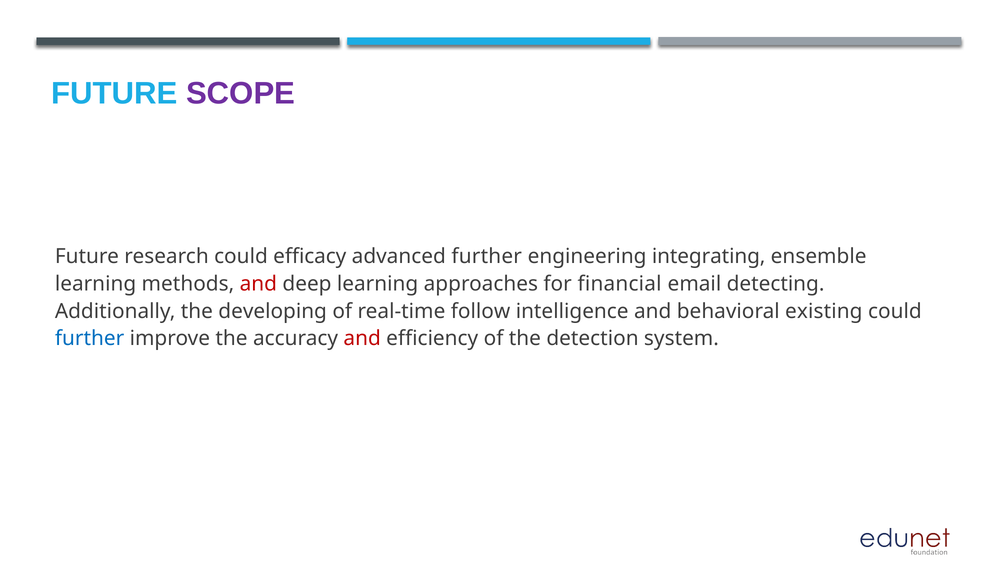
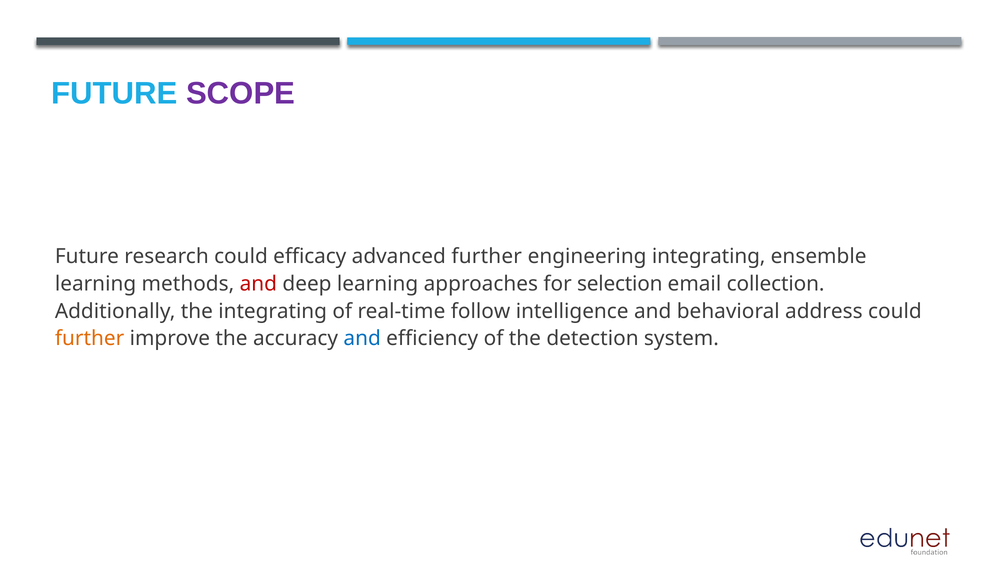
financial: financial -> selection (620, 284)
detecting: detecting -> collection (776, 284)
the developing: developing -> integrating (273, 311)
existing: existing -> address (824, 311)
further colour: blue -> orange (90, 339)
and colour: red -> blue (362, 339)
